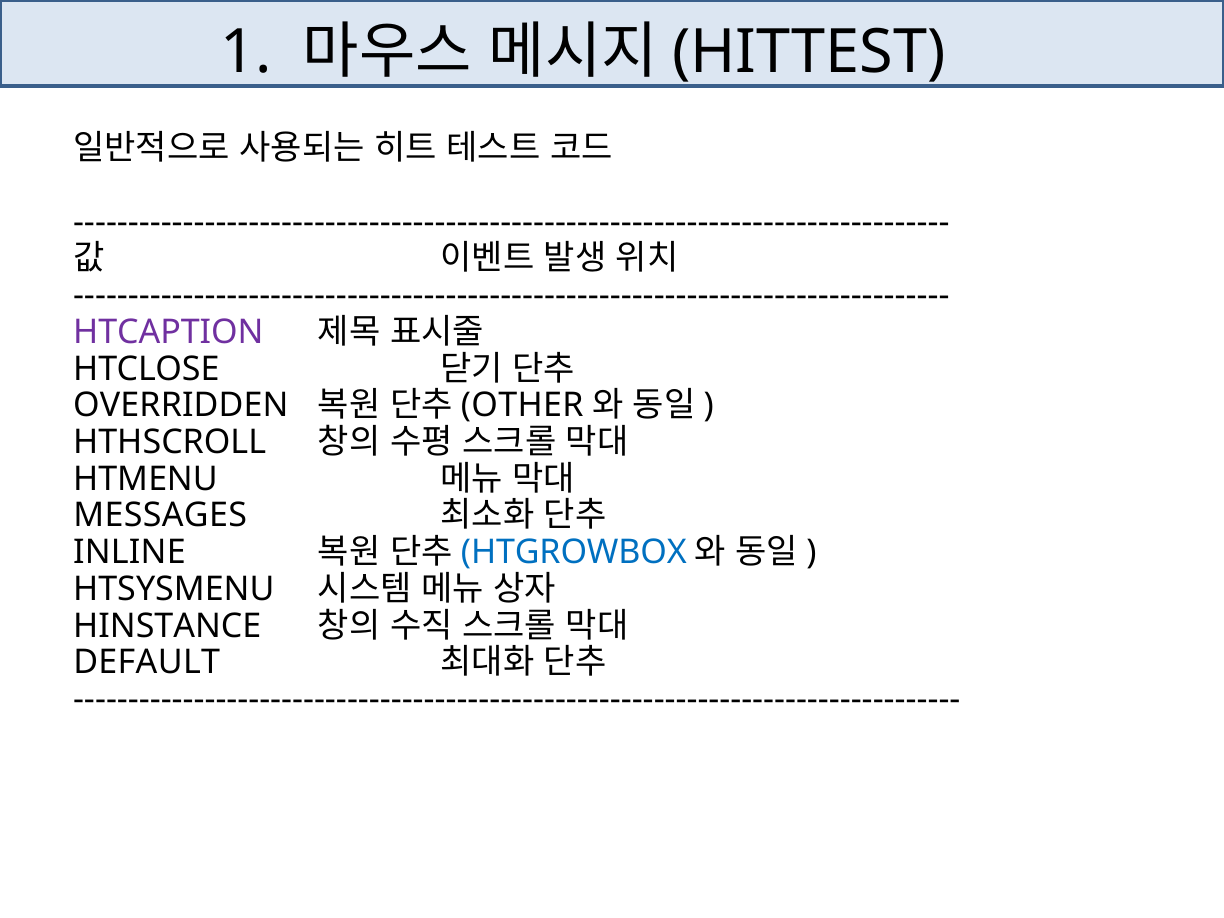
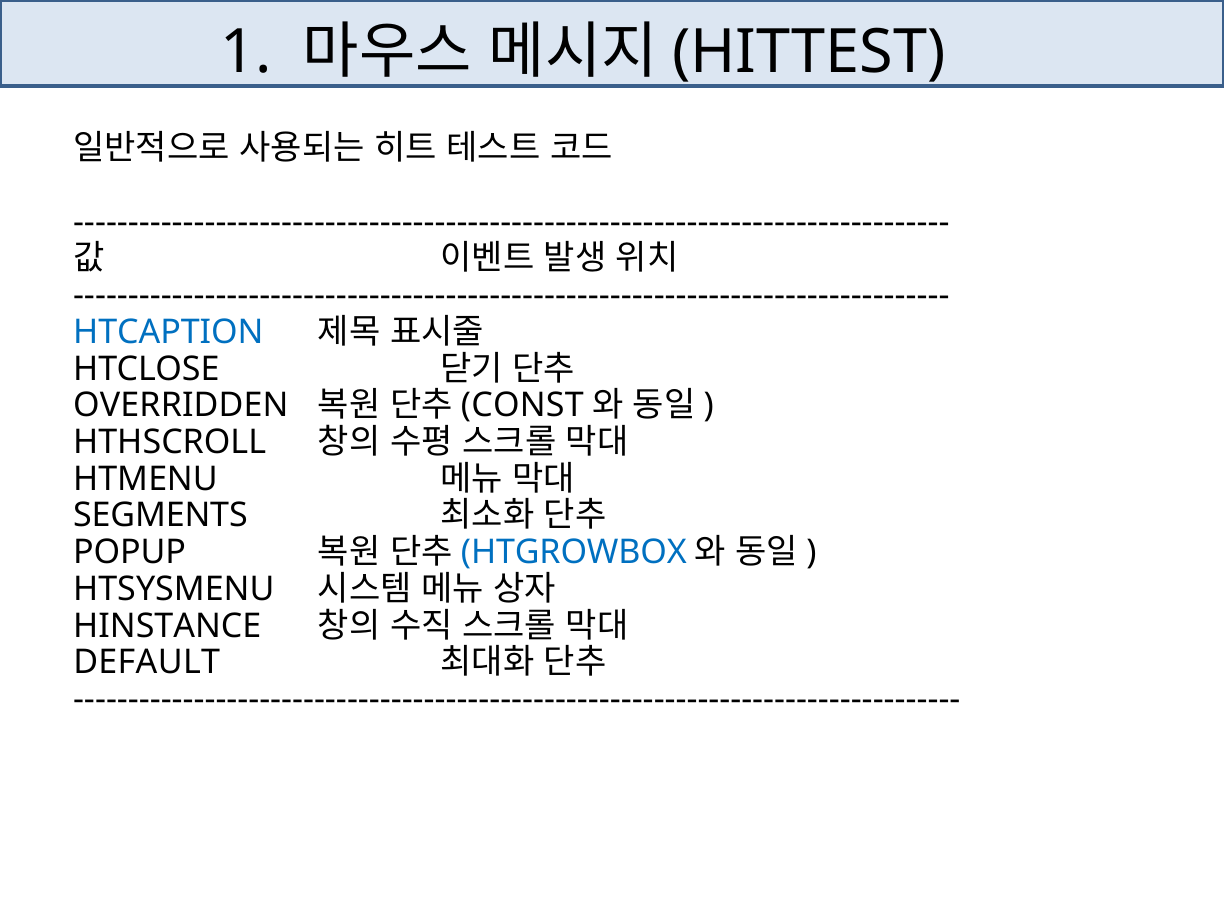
HTCAPTION colour: purple -> blue (168, 332)
OTHER: OTHER -> CONST (522, 406)
MESSAGES: MESSAGES -> SEGMENTS (160, 516)
INLINE: INLINE -> POPUP (130, 552)
